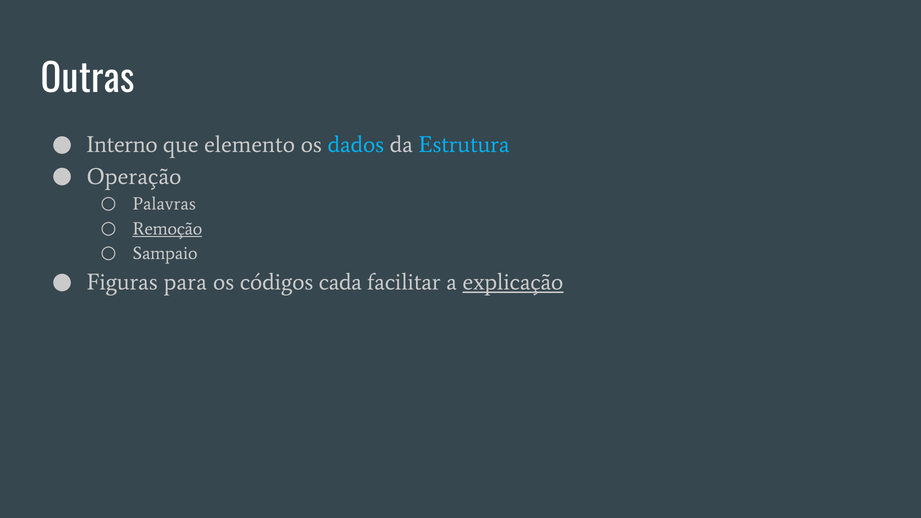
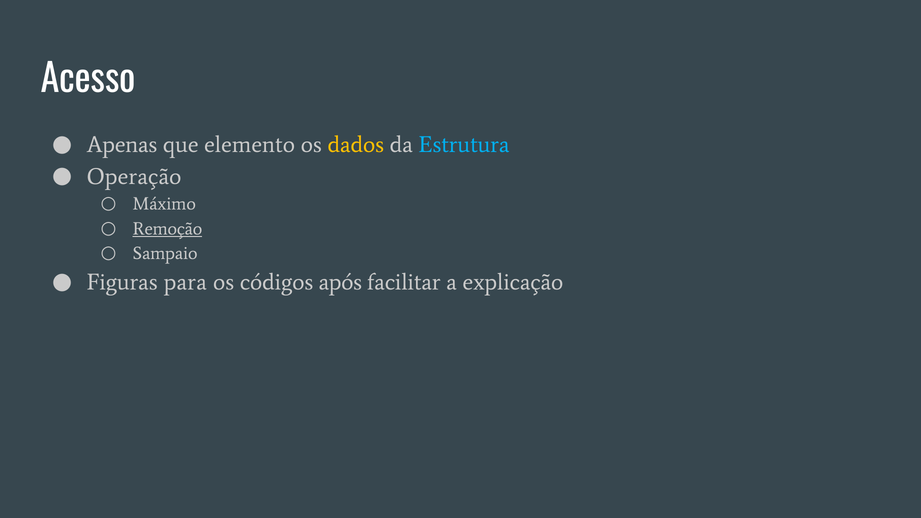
Outras: Outras -> Acesso (88, 80)
Interno: Interno -> Apenas (122, 145)
dados colour: light blue -> yellow (356, 145)
Palavras: Palavras -> Máximo (164, 204)
cada: cada -> após (340, 282)
explicação underline: present -> none (513, 282)
